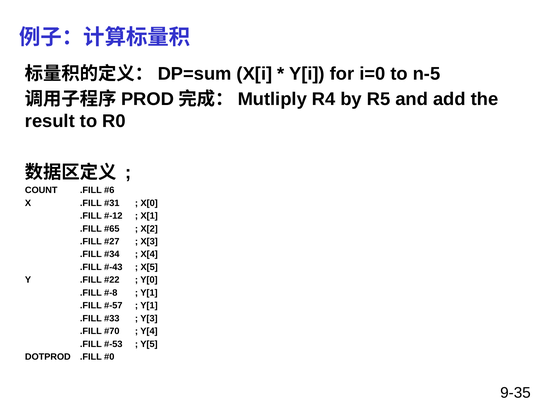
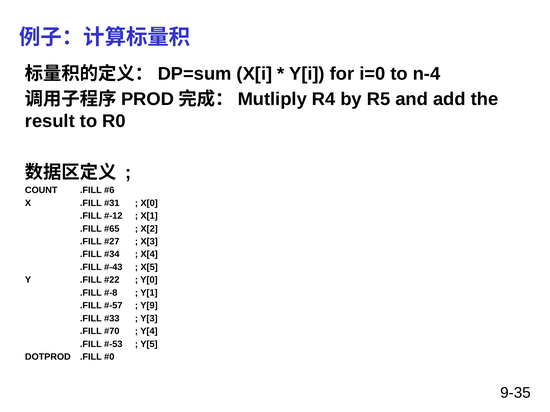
n-5: n-5 -> n-4 (427, 74)
Y[1: Y[1 -> Y[9 (149, 306)
